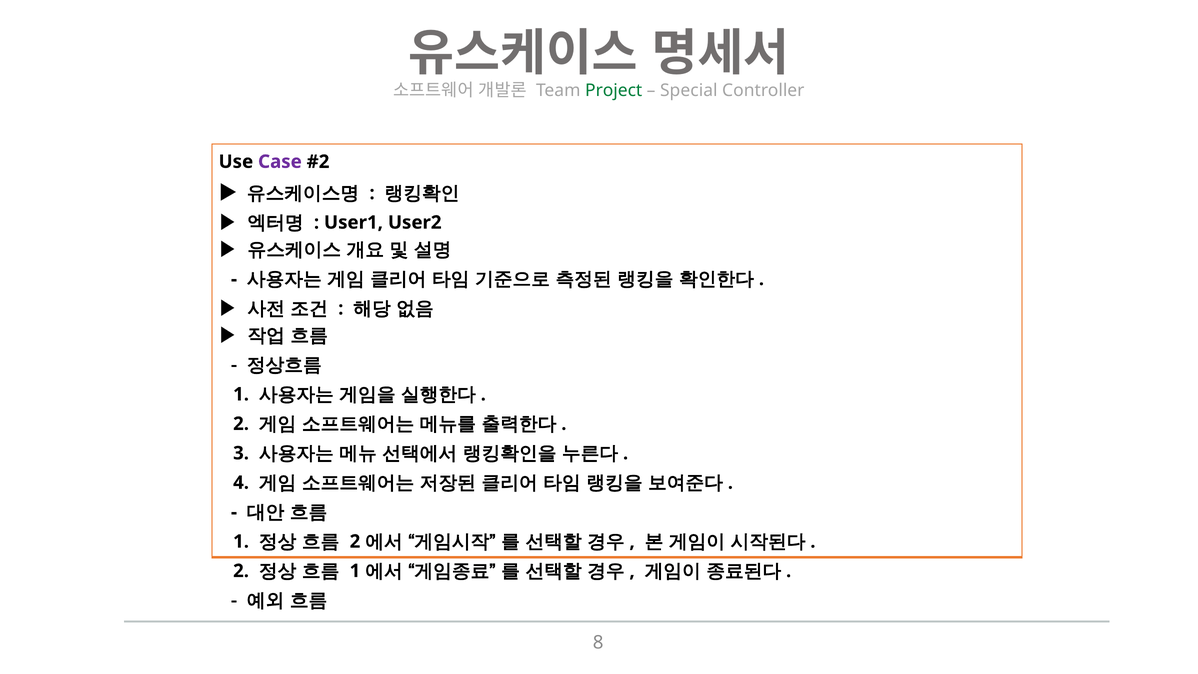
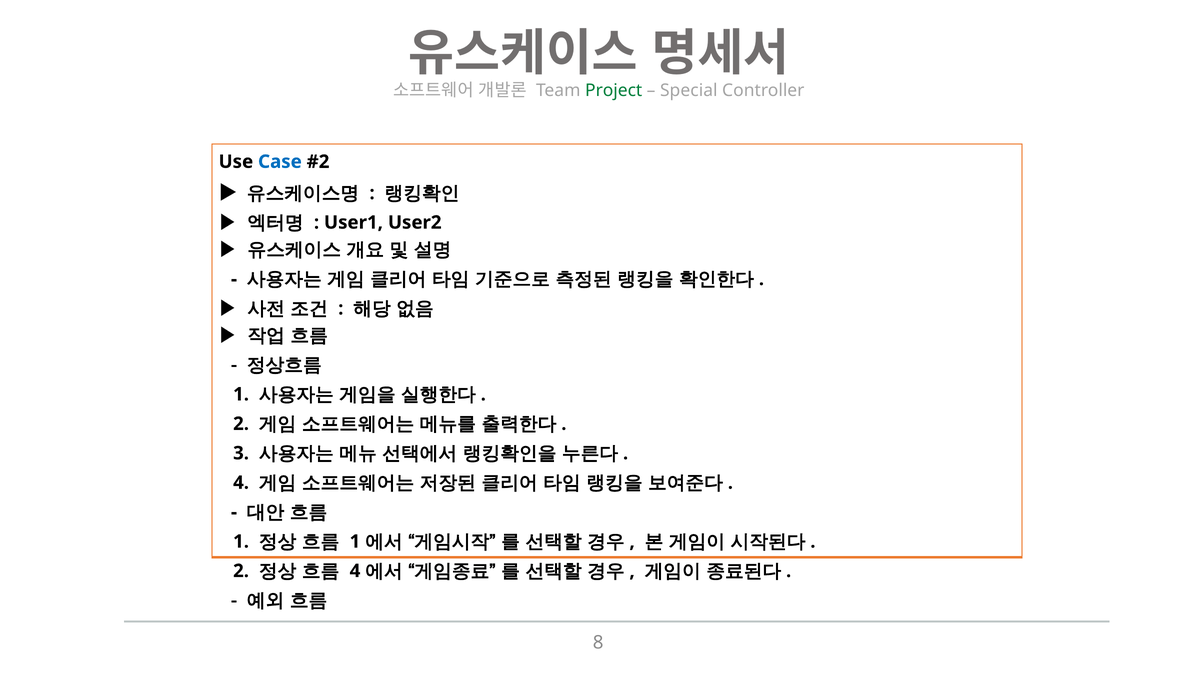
Case colour: purple -> blue (280, 162)
2: 2 -> 1 (355, 541)
1: 1 -> 4 (355, 571)
